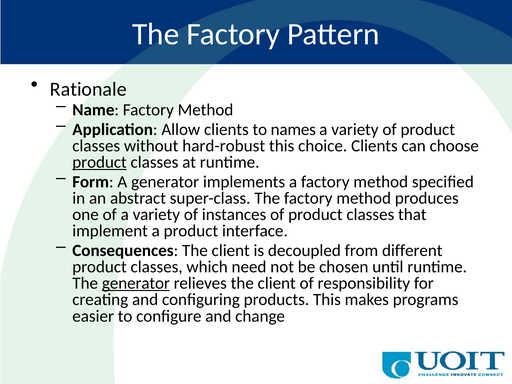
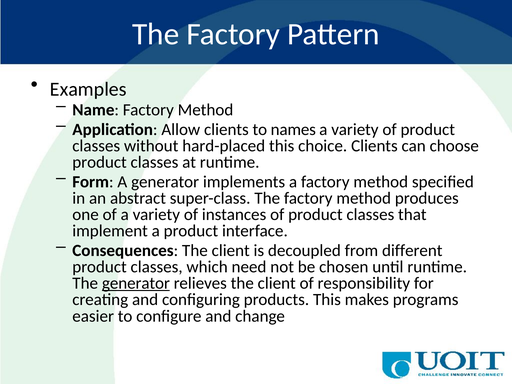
Rationale: Rationale -> Examples (88, 89)
hard-robust: hard-robust -> hard-placed (224, 146)
product underline: present -> none (100, 162)
